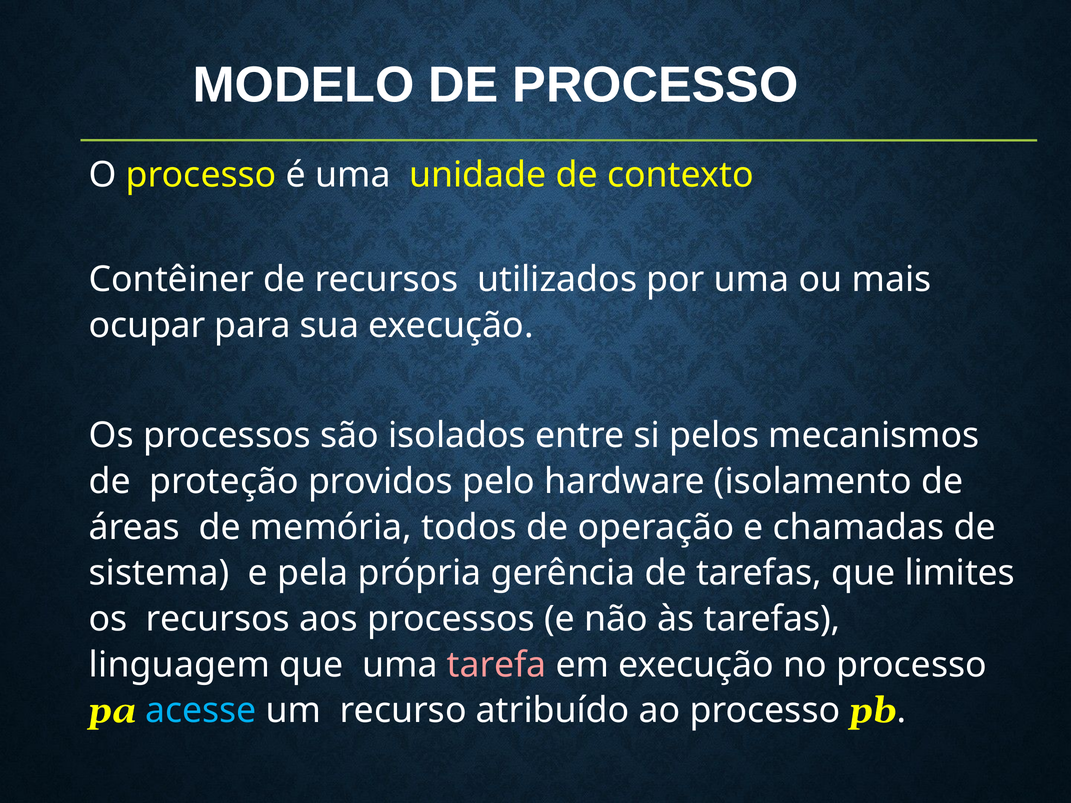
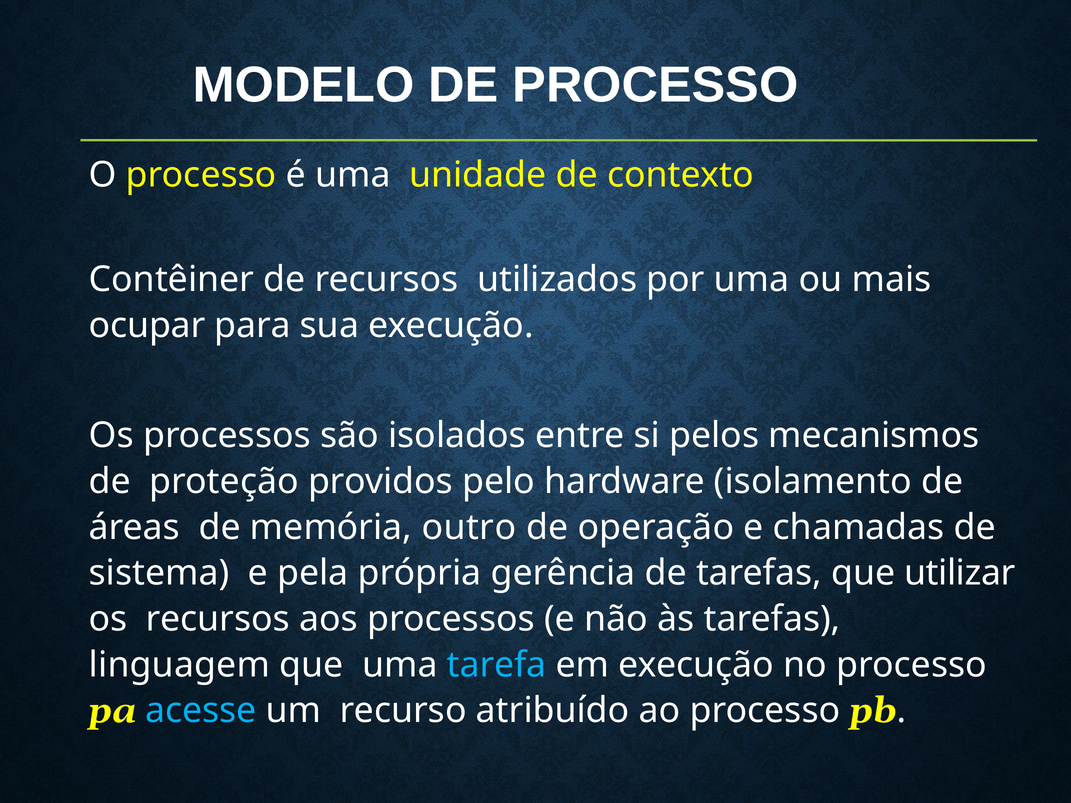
todos: todos -> outro (469, 527)
limites: limites -> utilizar (960, 573)
tarefa colour: pink -> light blue (497, 665)
